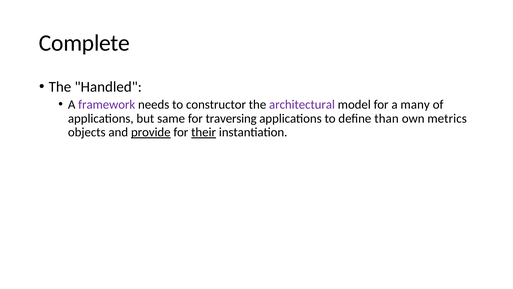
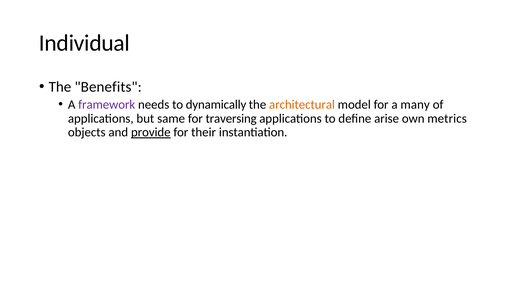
Complete: Complete -> Individual (84, 43)
Handled: Handled -> Benefits (108, 87)
constructor: constructor -> dynamically (216, 104)
architectural colour: purple -> orange (302, 104)
than: than -> arise (387, 118)
their underline: present -> none (204, 132)
